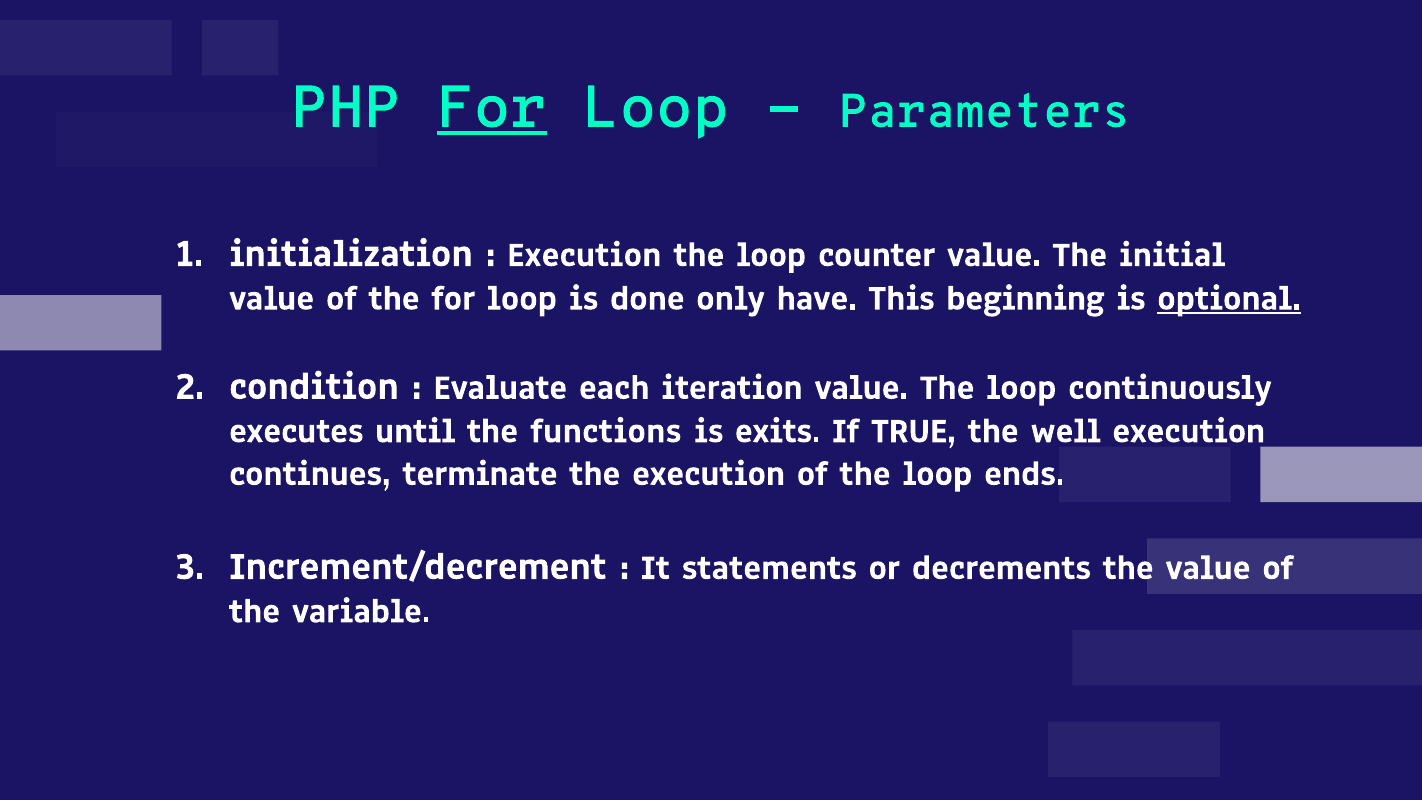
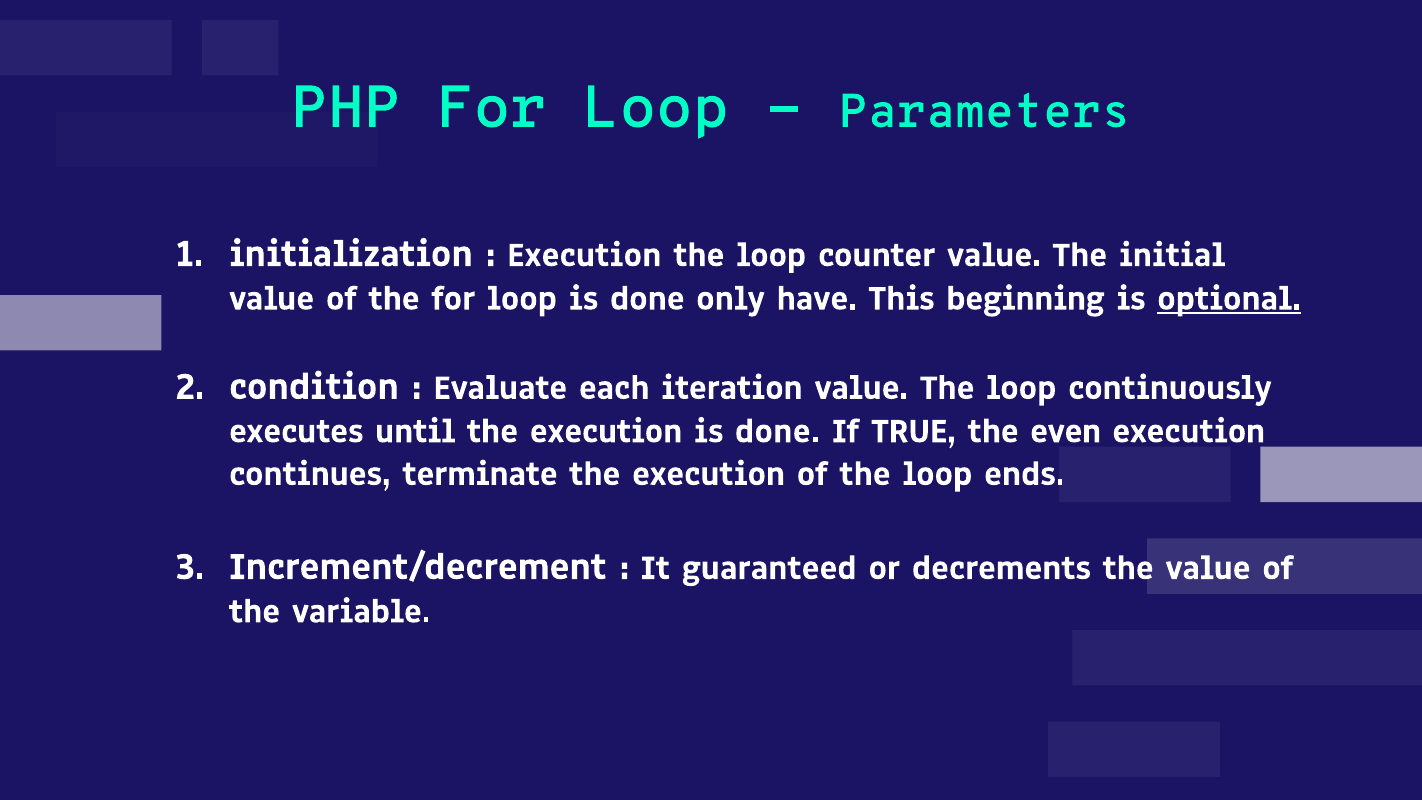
For underline: present -> none (492, 107)
until the functions: functions -> execution (606, 430)
exits: exits -> done (777, 430)
well: well -> even (1066, 430)
statements: statements -> guaranteed (769, 567)
